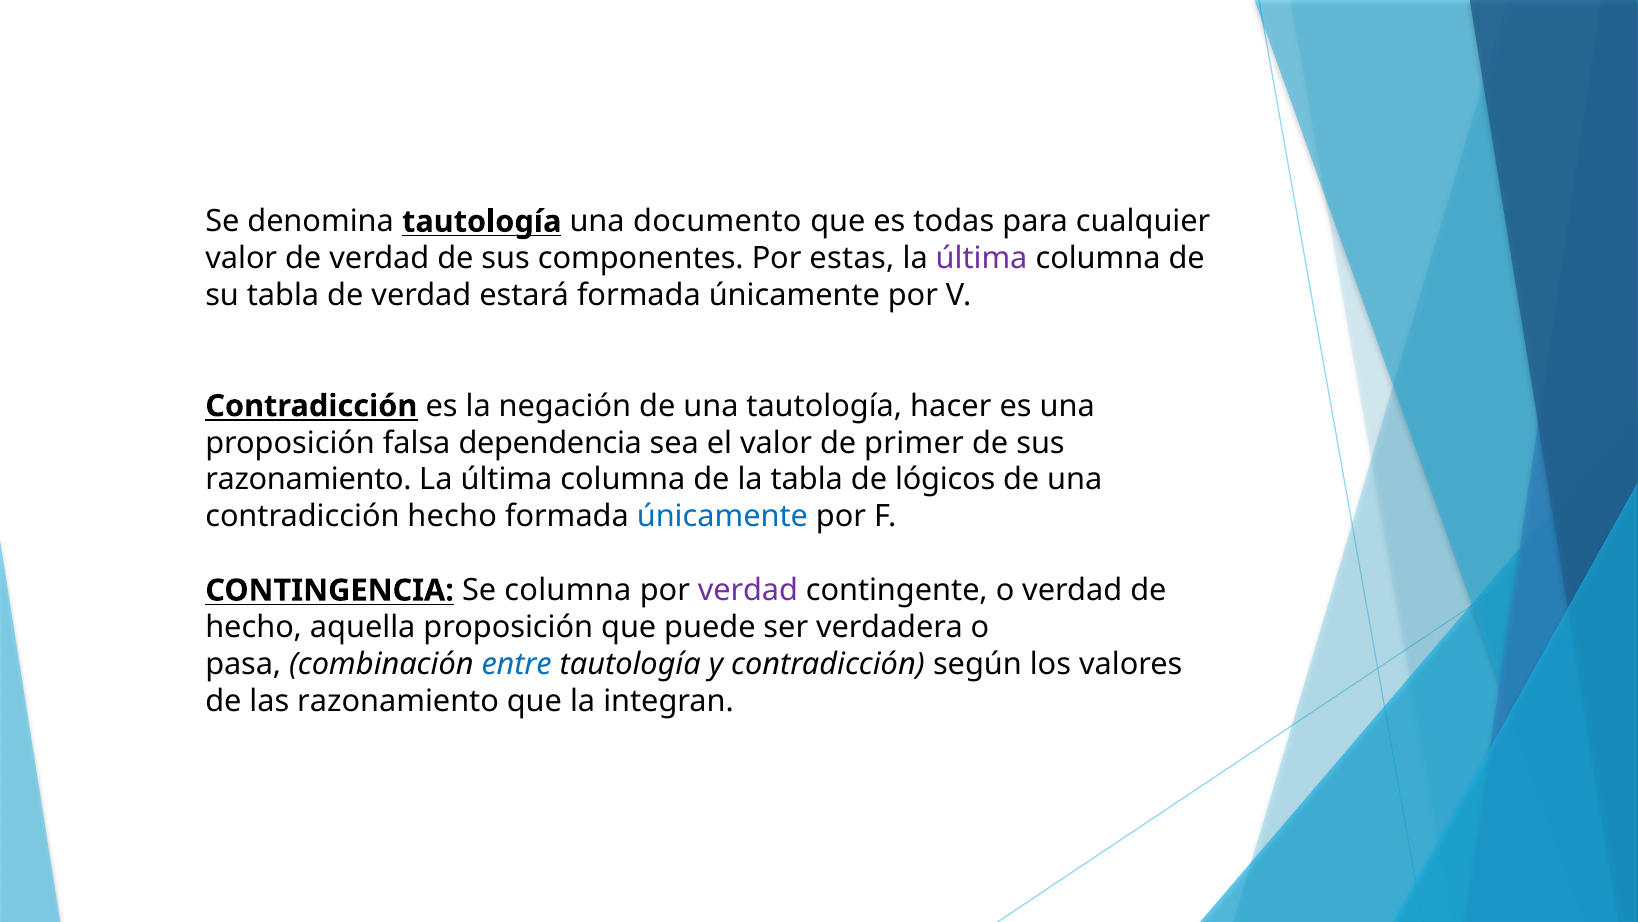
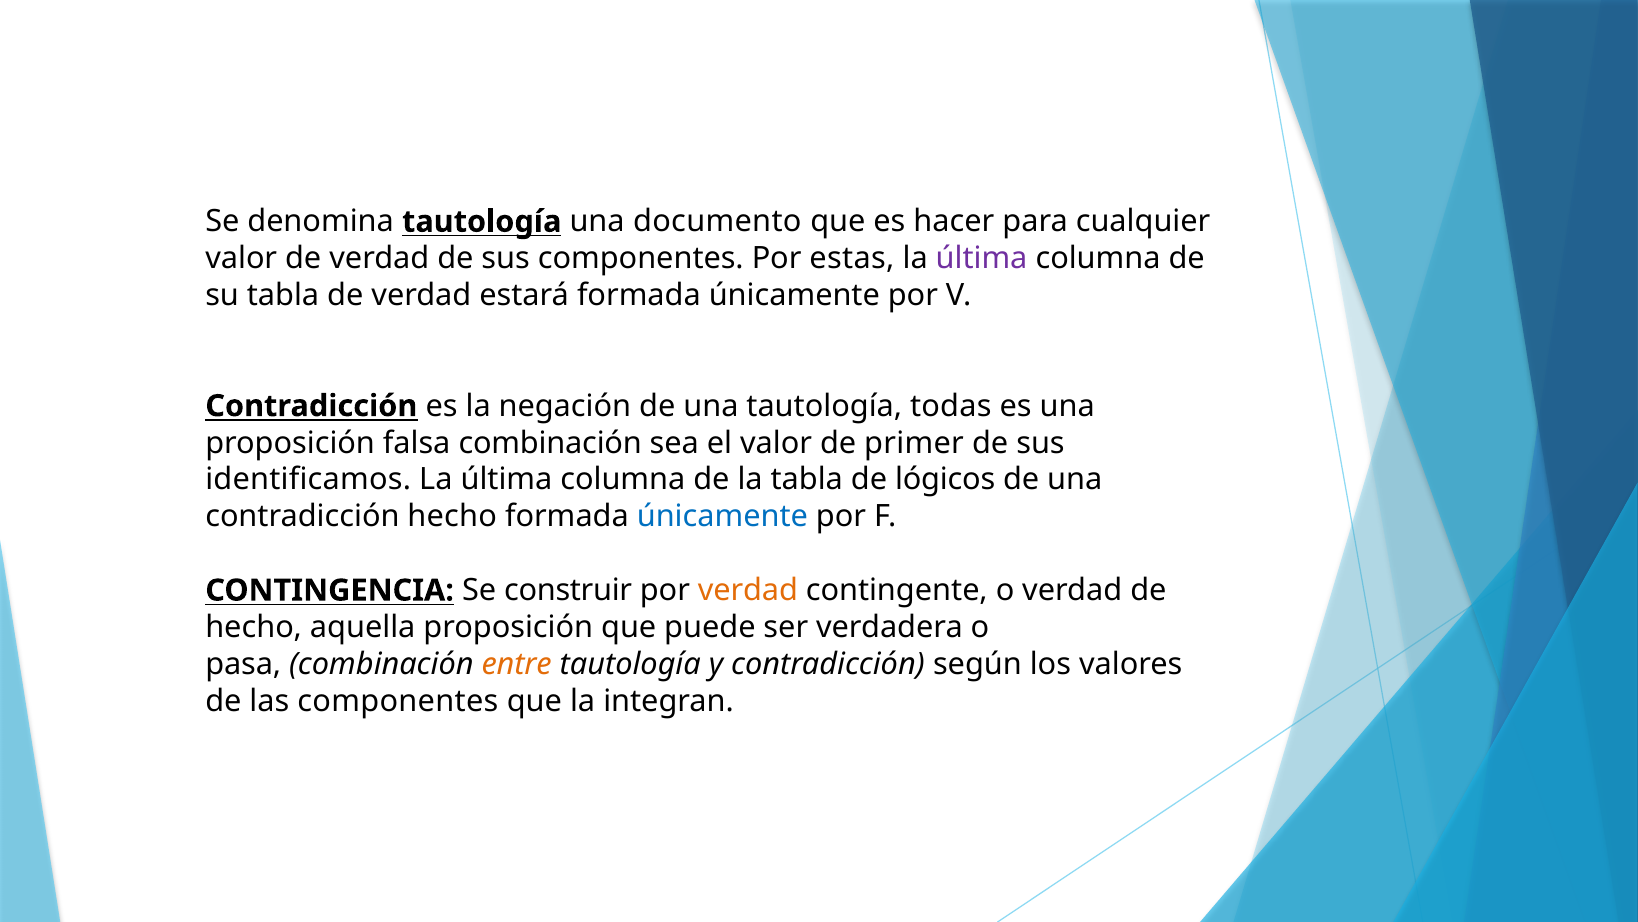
todas: todas -> hacer (954, 221)
hacer: hacer -> todas (951, 406)
falsa dependencia: dependencia -> combinación (550, 443)
razonamiento: razonamiento -> identificamos (308, 479)
Se columna: columna -> construir (568, 590)
verdad colour: purple -> orange (748, 590)
entre colour: blue -> orange (517, 664)
las razonamiento: razonamiento -> componentes (398, 701)
